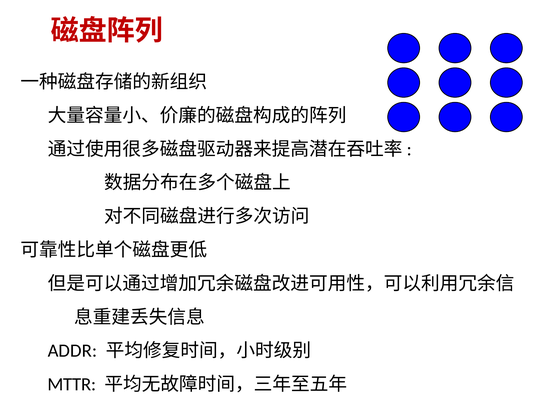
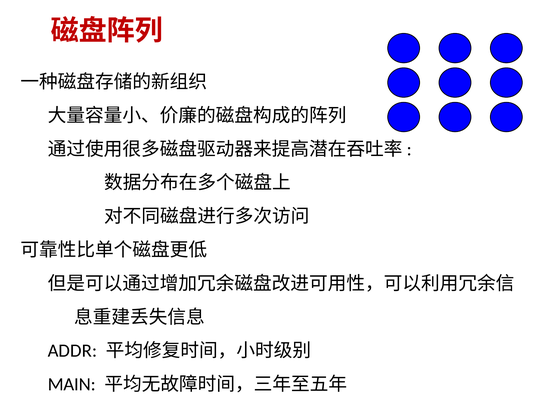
MTTR: MTTR -> MAIN (72, 384)
